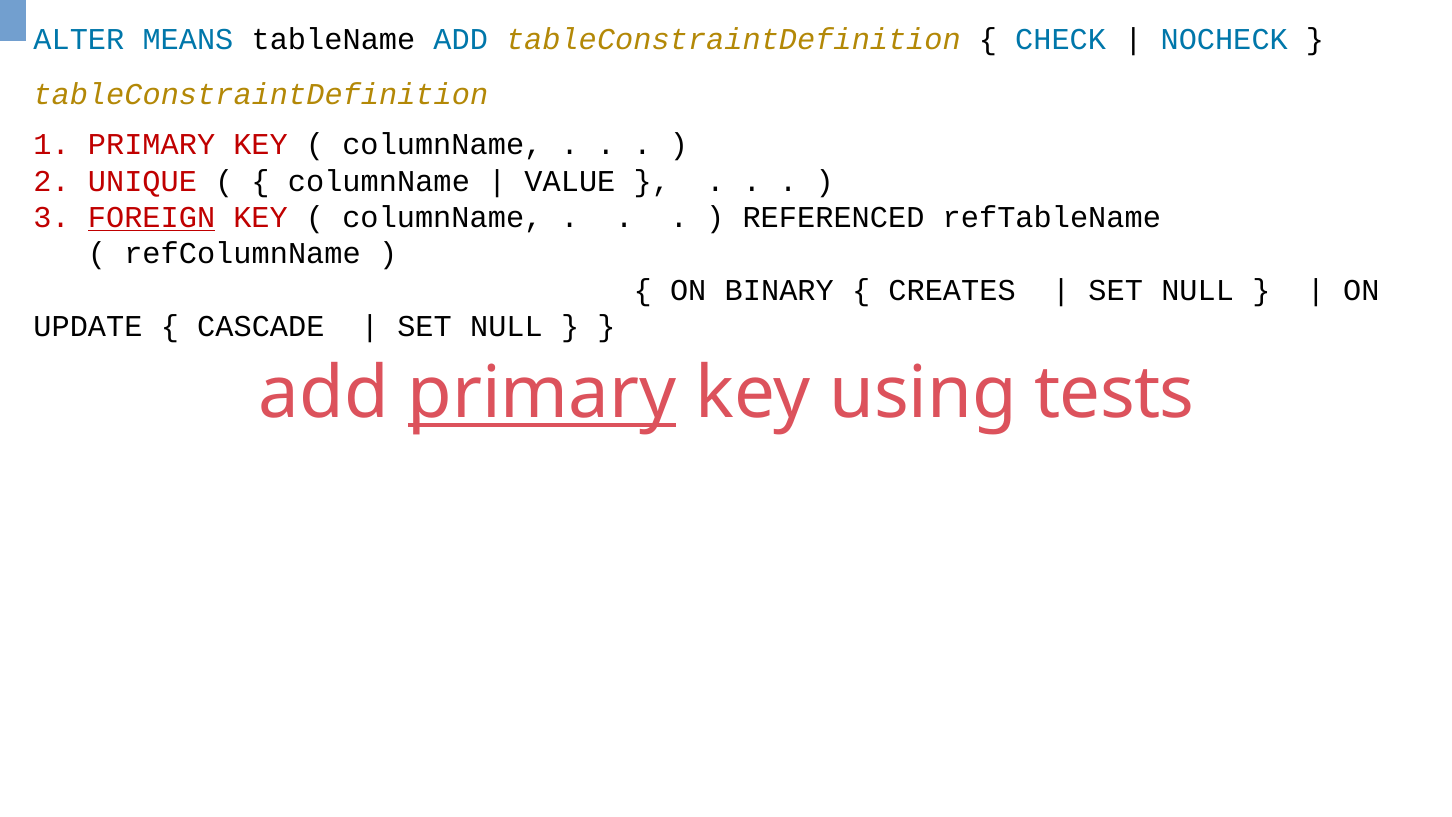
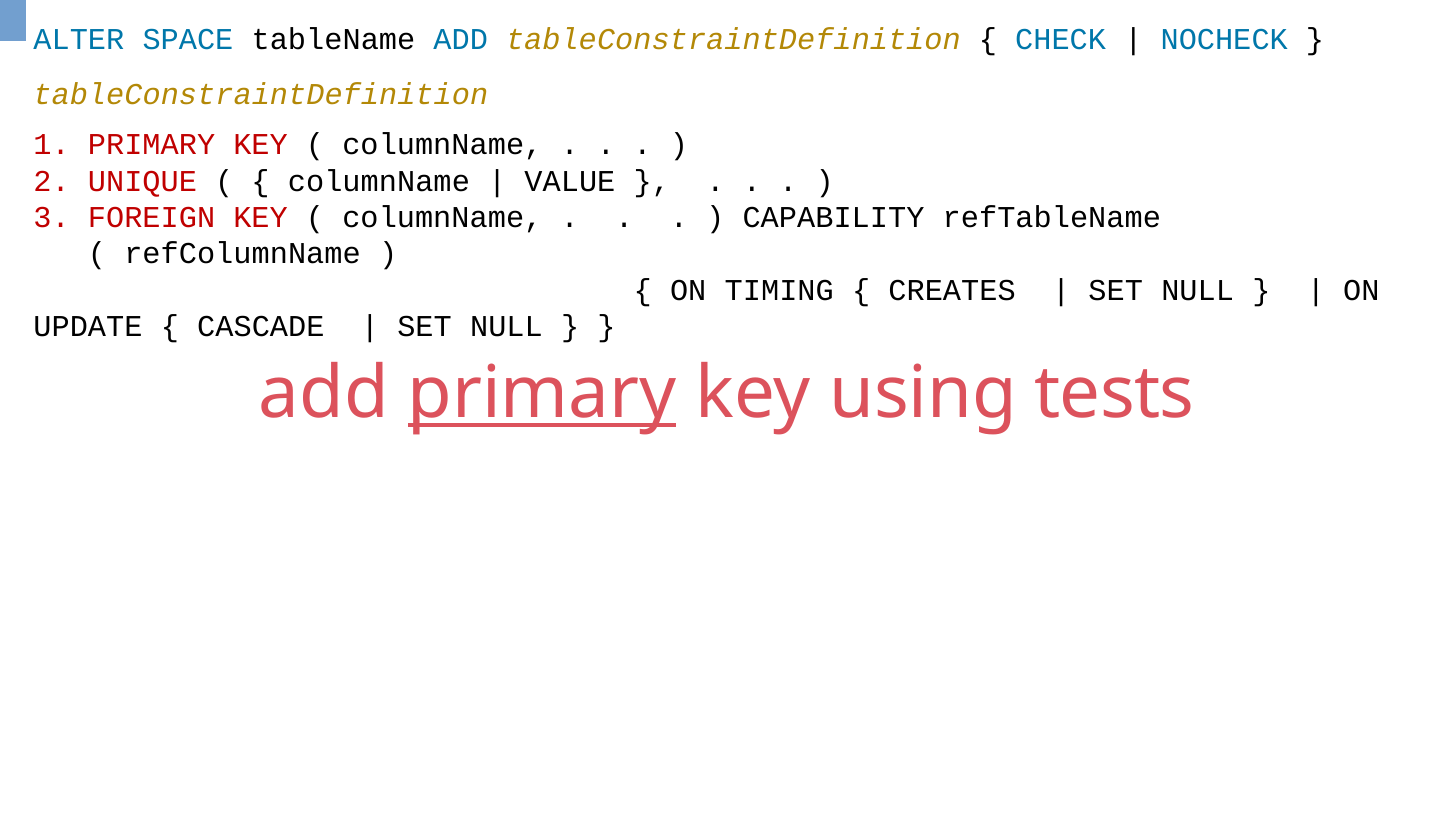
MEANS: MEANS -> SPACE (188, 39)
FOREIGN underline: present -> none (152, 217)
REFERENCED: REFERENCED -> CAPABILITY (834, 217)
BINARY: BINARY -> TIMING (779, 290)
